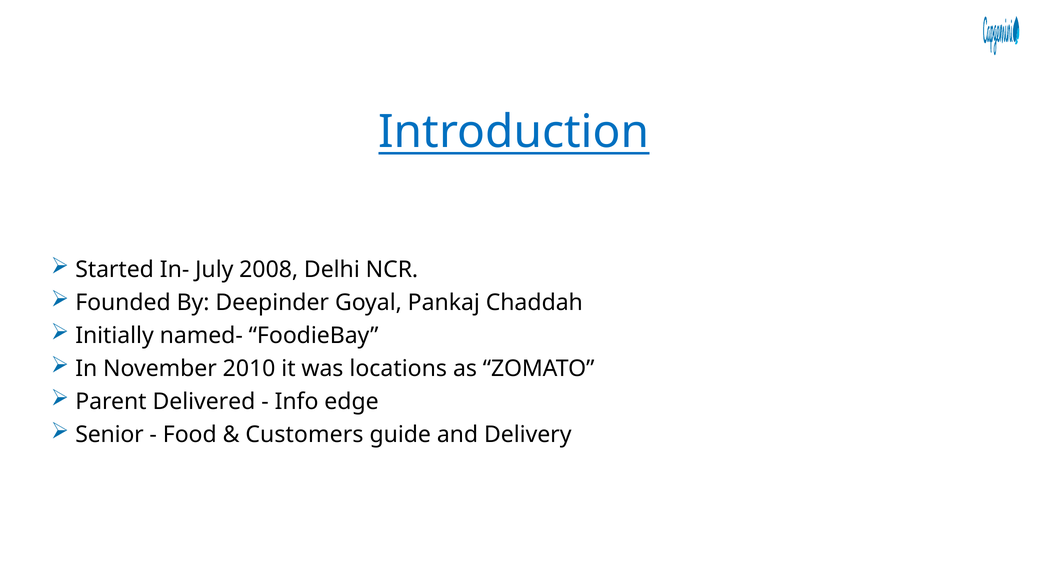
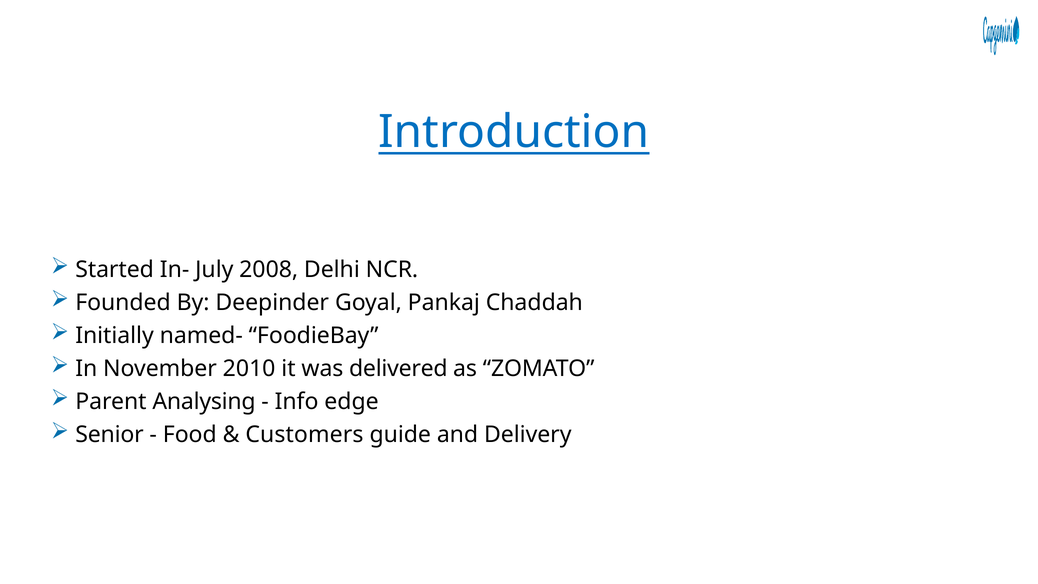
locations: locations -> delivered (398, 368)
Delivered: Delivered -> Analysing (204, 401)
